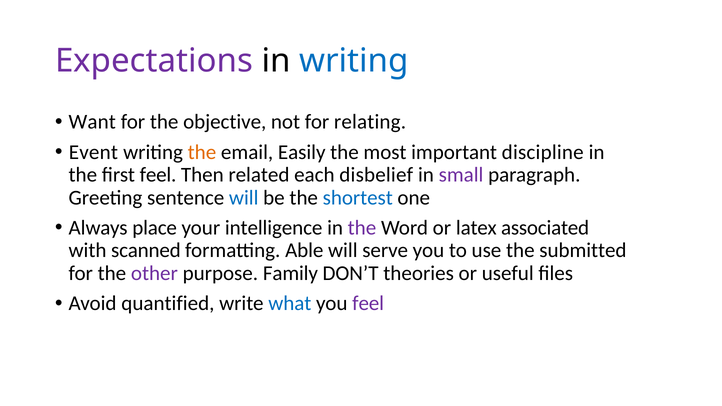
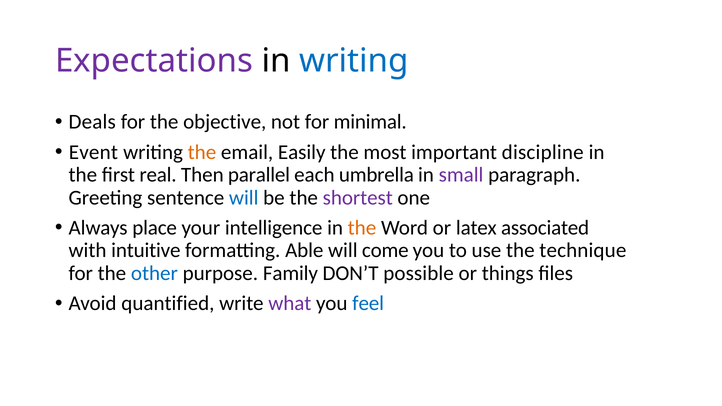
Want: Want -> Deals (92, 122)
relating: relating -> minimal (370, 122)
first feel: feel -> real (158, 175)
related: related -> parallel (259, 175)
disbelief: disbelief -> umbrella (376, 175)
shortest colour: blue -> purple (358, 198)
the colour: purple -> orange (362, 228)
scanned: scanned -> intuitive (146, 251)
serve: serve -> come (385, 251)
submitted: submitted -> technique (583, 251)
other colour: purple -> blue (154, 273)
theories: theories -> possible (419, 273)
useful: useful -> things (508, 273)
what colour: blue -> purple (290, 304)
feel colour: purple -> blue (368, 304)
